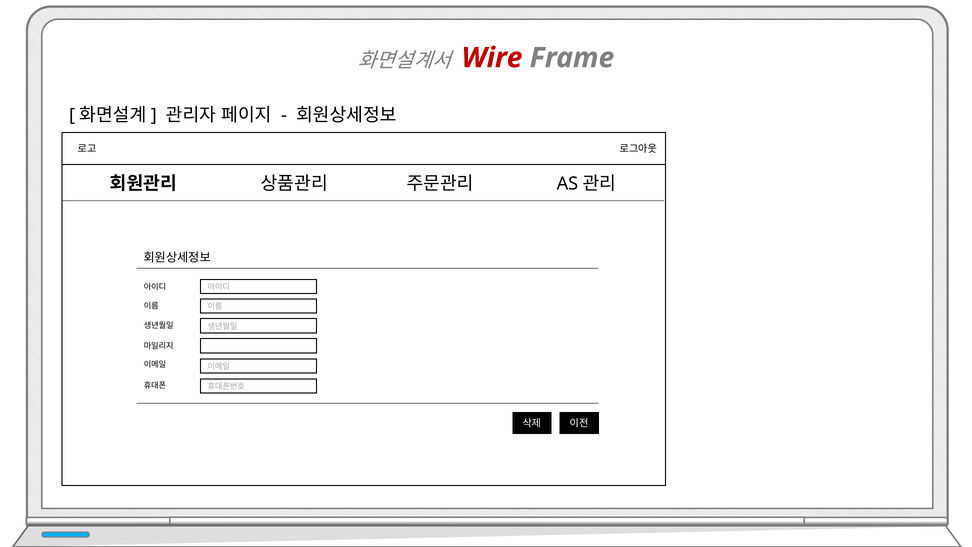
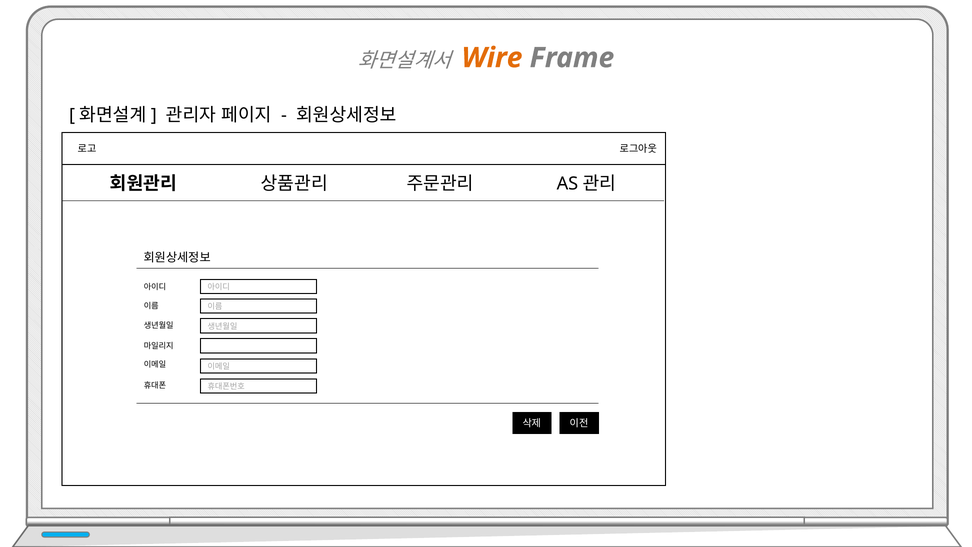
Wire colour: red -> orange (492, 58)
